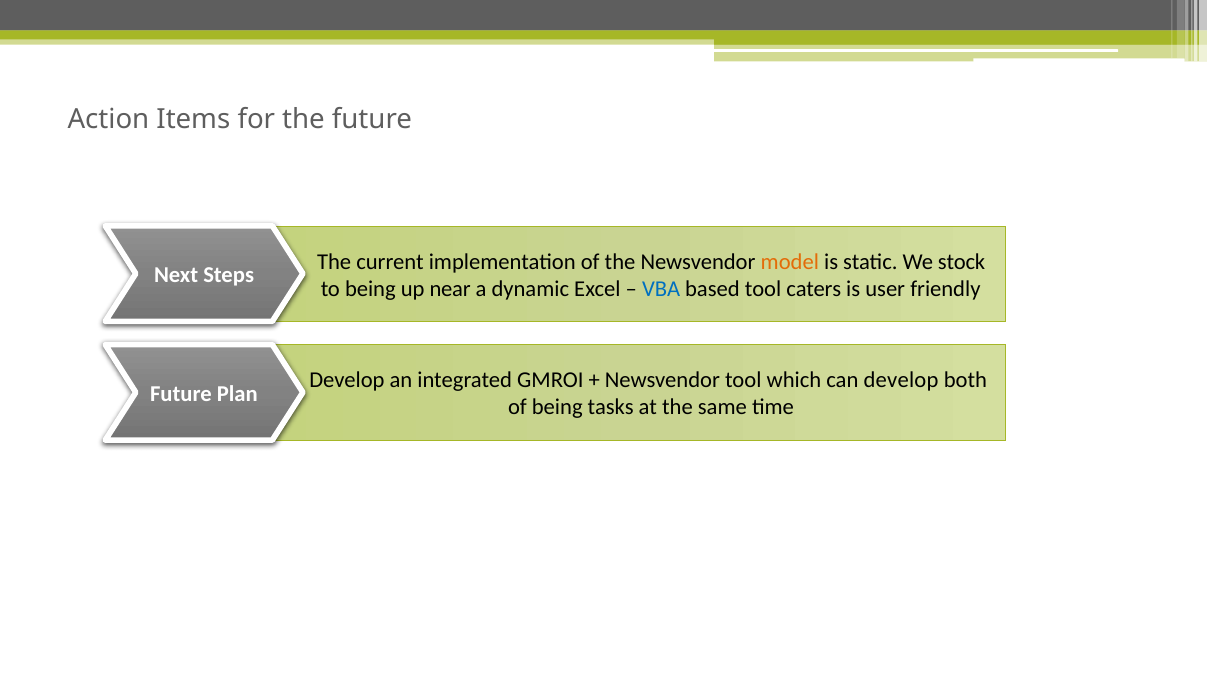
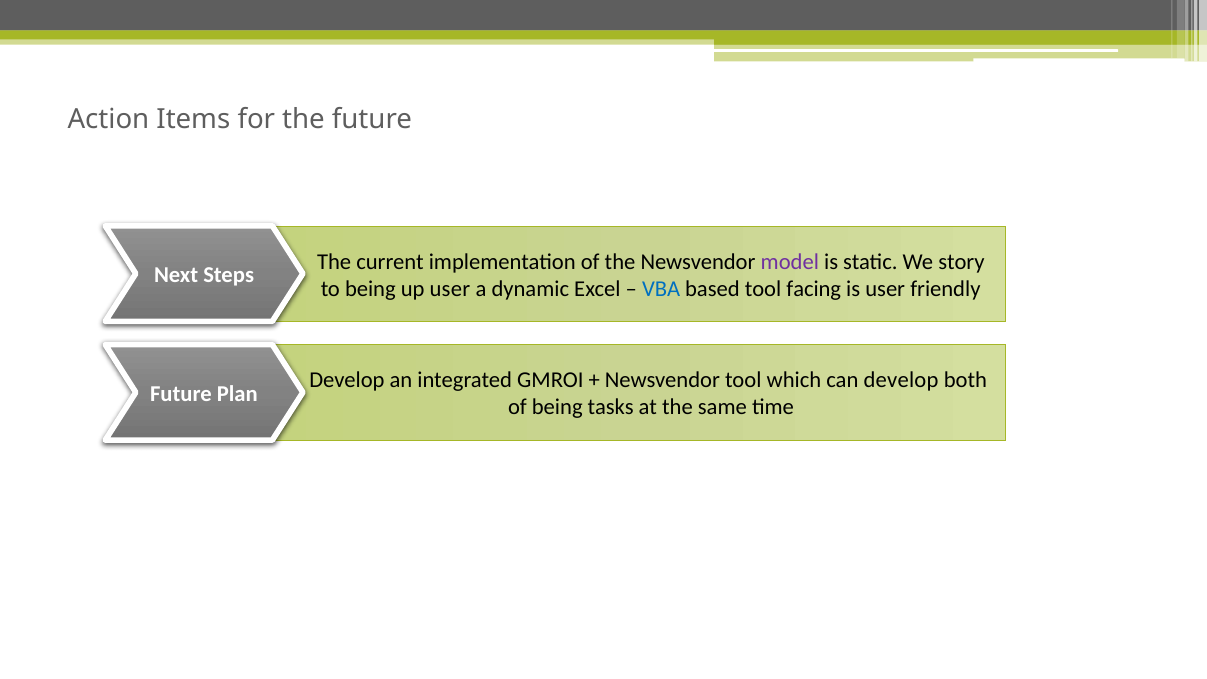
model colour: orange -> purple (790, 262)
stock: stock -> story (961, 262)
up near: near -> user (450, 289)
caters: caters -> facing (814, 289)
